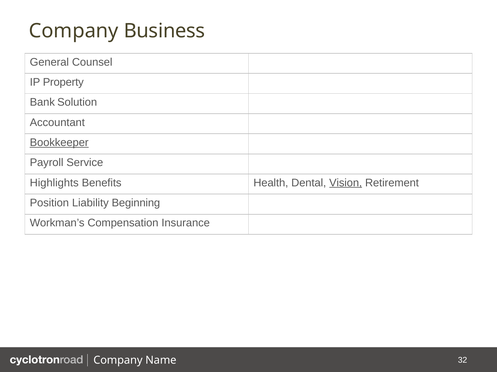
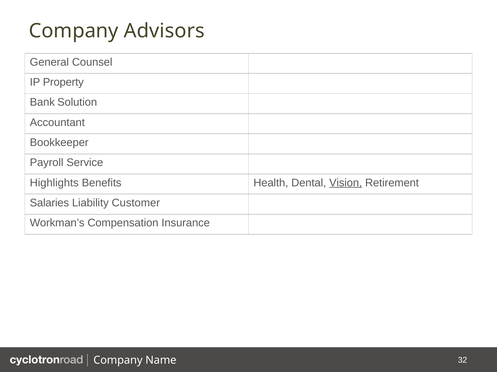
Business: Business -> Advisors (164, 31)
Bookkeeper underline: present -> none (59, 143)
Position: Position -> Salaries (49, 203)
Beginning: Beginning -> Customer (136, 203)
